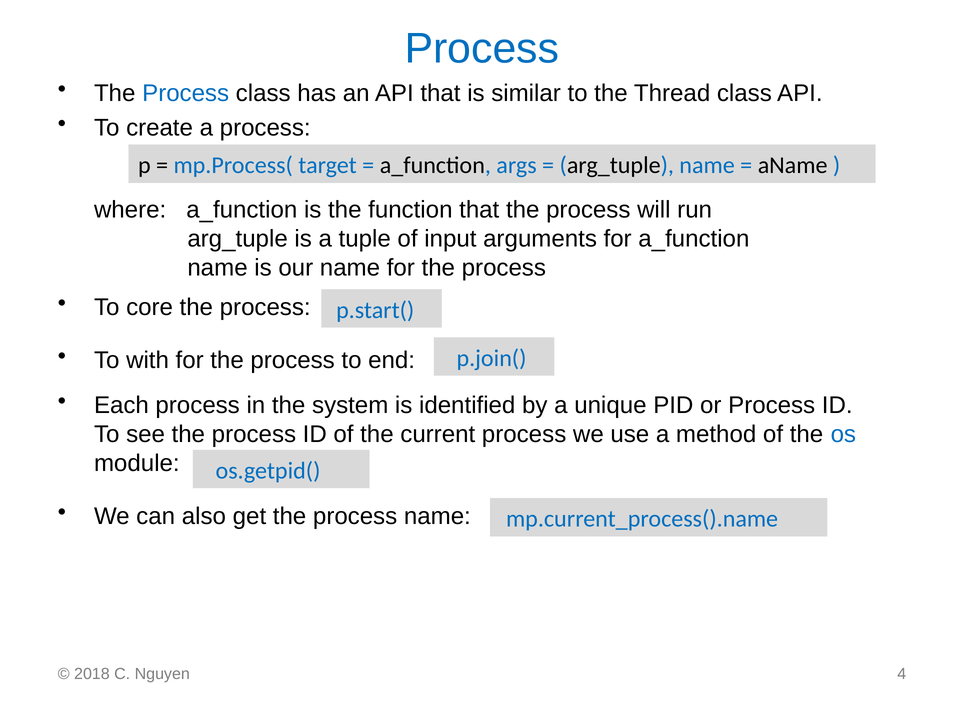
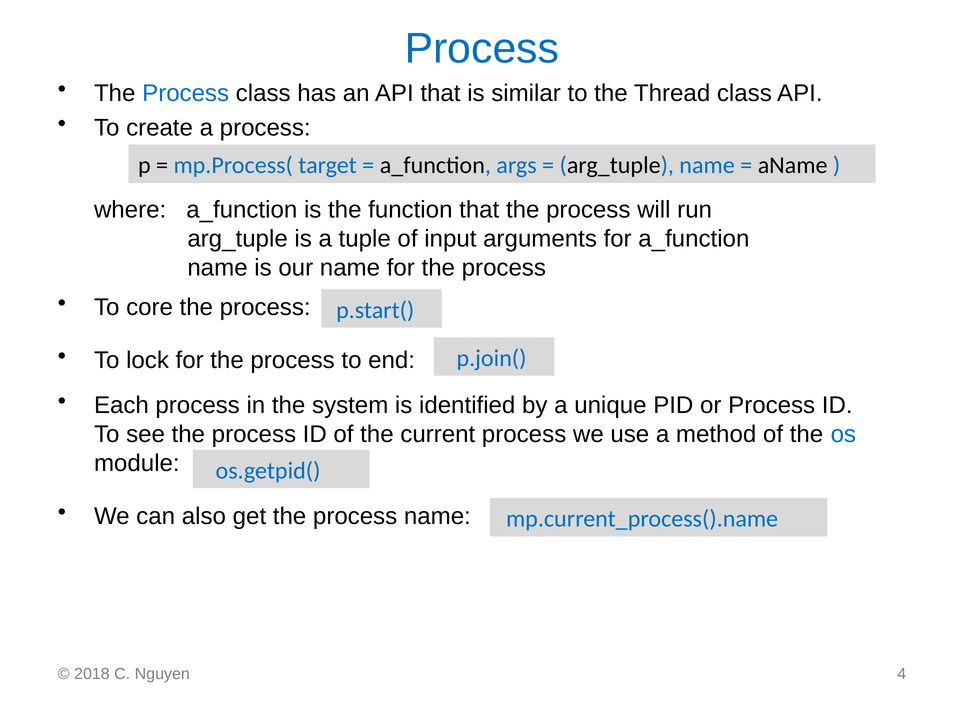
with: with -> lock (148, 360)
